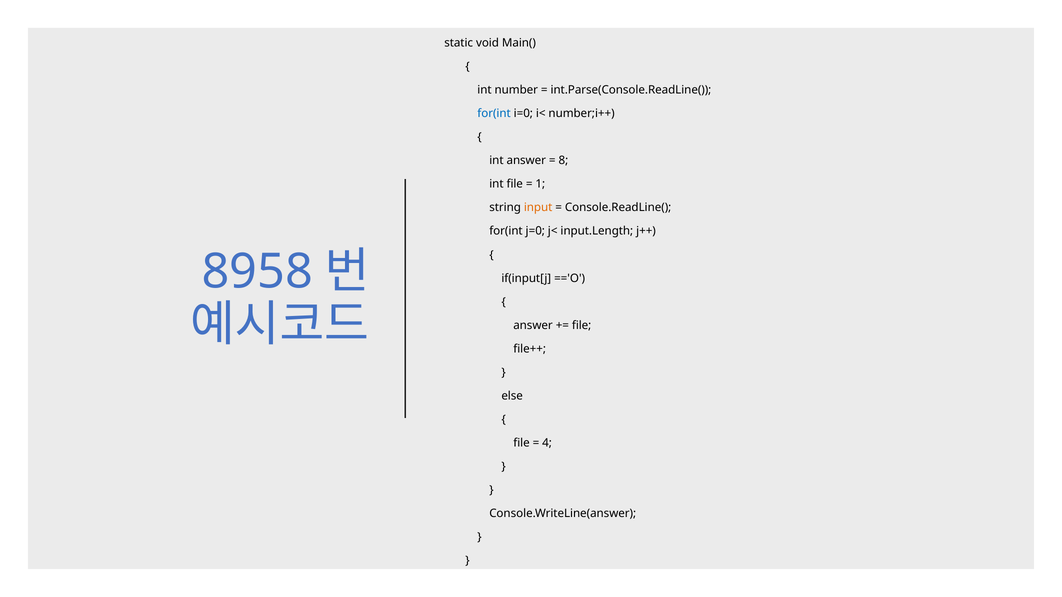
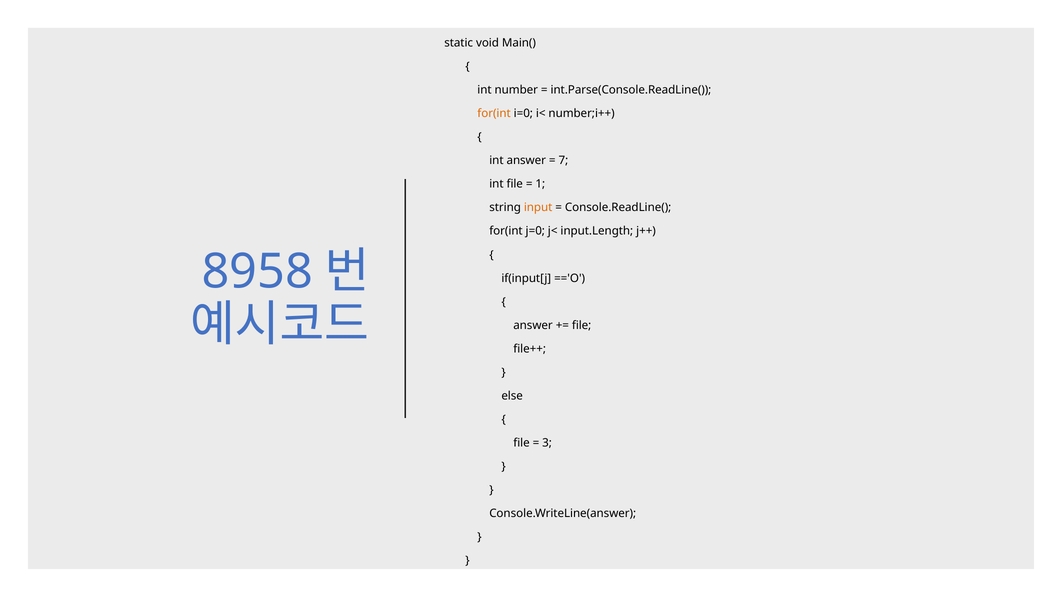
for(int colour: blue -> orange (494, 114)
8: 8 -> 7 (563, 161)
4: 4 -> 3 (547, 443)
